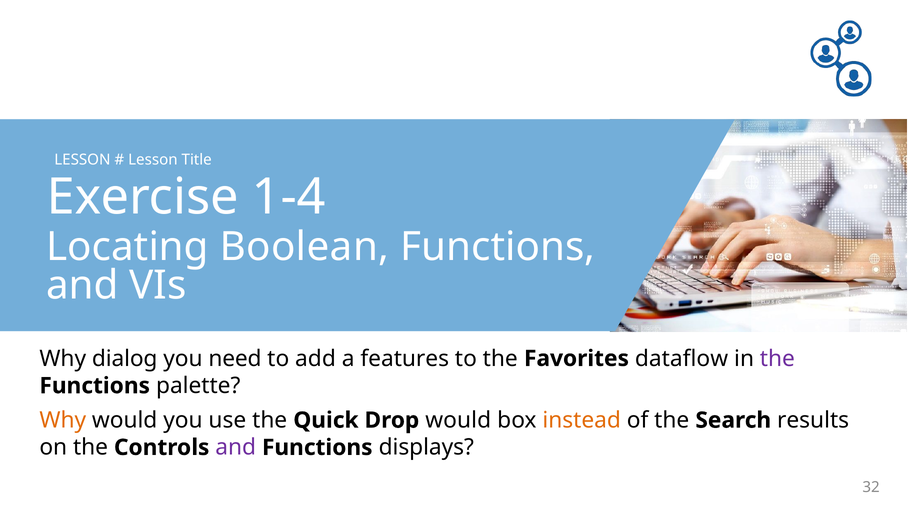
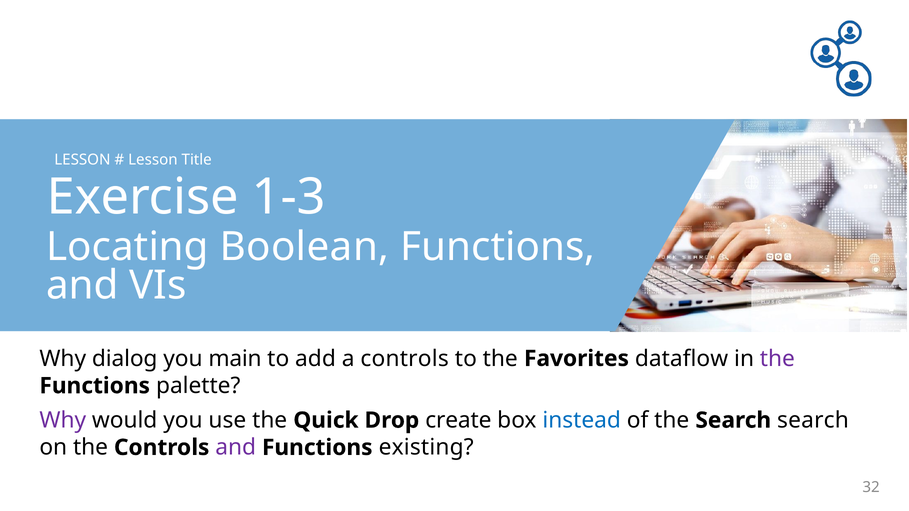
1-4: 1-4 -> 1-3 (289, 197)
need: need -> main (235, 359)
a features: features -> controls (405, 359)
Why colour: orange -> purple (63, 421)
Drop would: would -> create (458, 421)
instead colour: orange -> blue (582, 421)
Search results: results -> search (813, 421)
displays: displays -> existing (426, 448)
